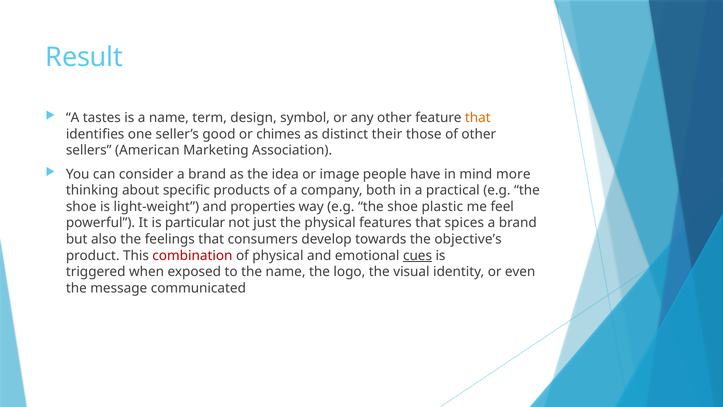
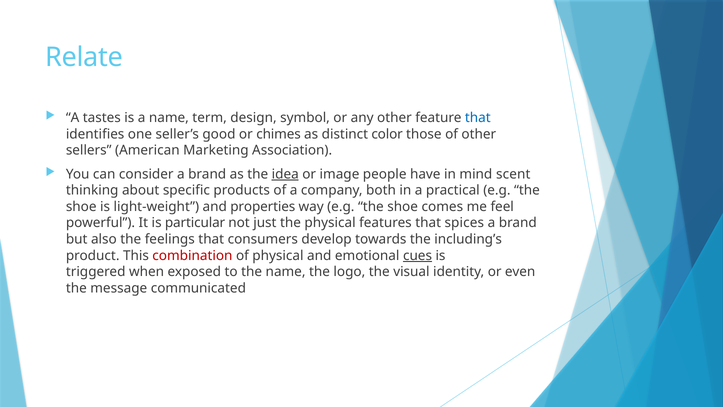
Result: Result -> Relate (84, 57)
that colour: orange -> blue (478, 118)
their: their -> color (387, 134)
idea underline: none -> present (285, 174)
more: more -> scent (513, 174)
plastic: plastic -> comes (442, 207)
objective’s: objective’s -> including’s (468, 239)
